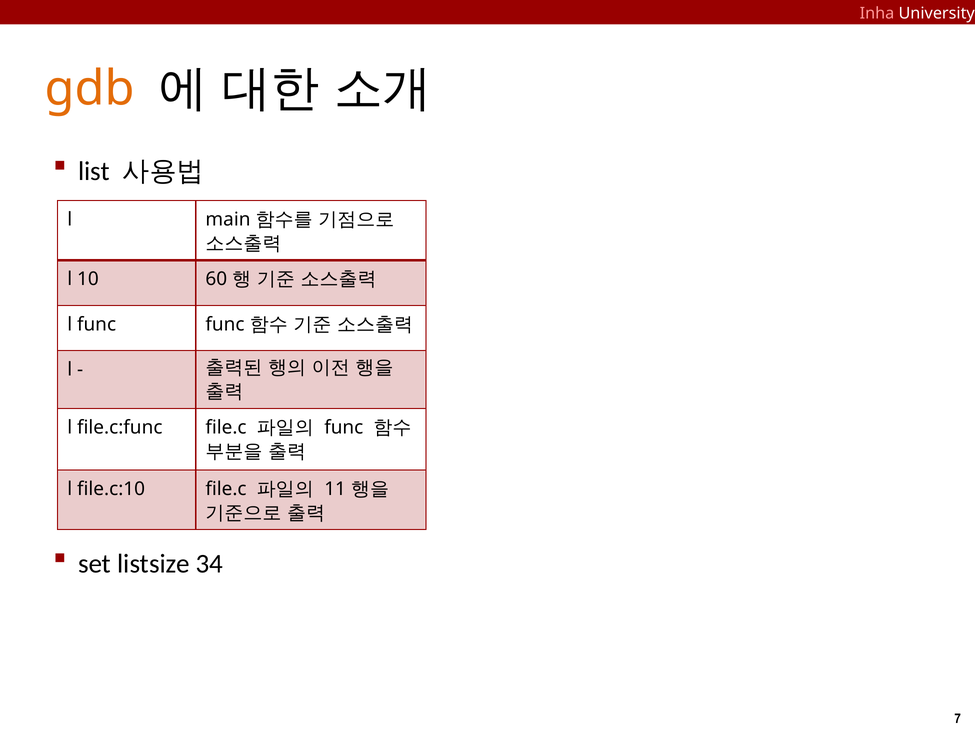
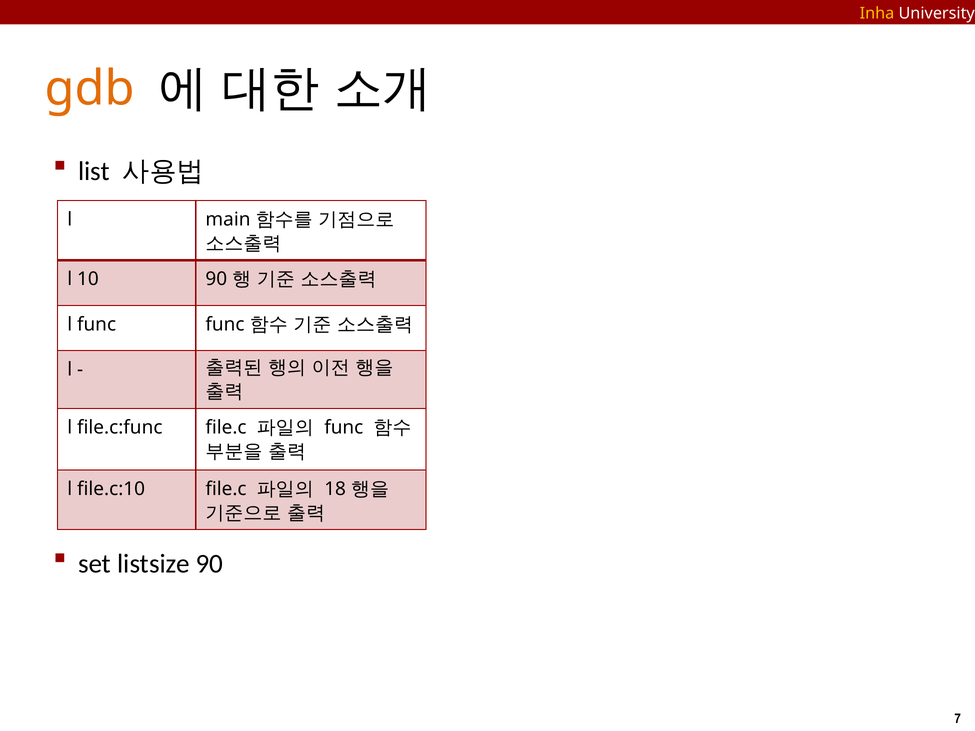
Inha colour: pink -> yellow (877, 13)
10 60: 60 -> 90 (216, 279)
11: 11 -> 18 (335, 489)
listsize 34: 34 -> 90 (209, 564)
